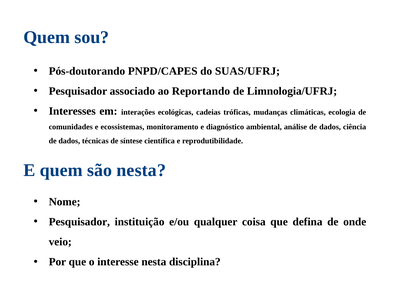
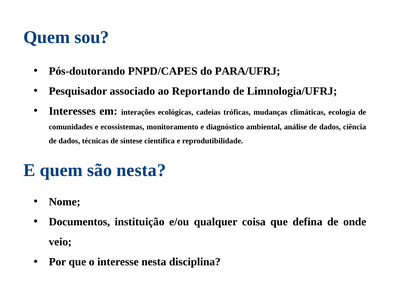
SUAS/UFRJ: SUAS/UFRJ -> PARA/UFRJ (248, 71)
Pesquisador: Pesquisador -> Documentos (79, 222)
